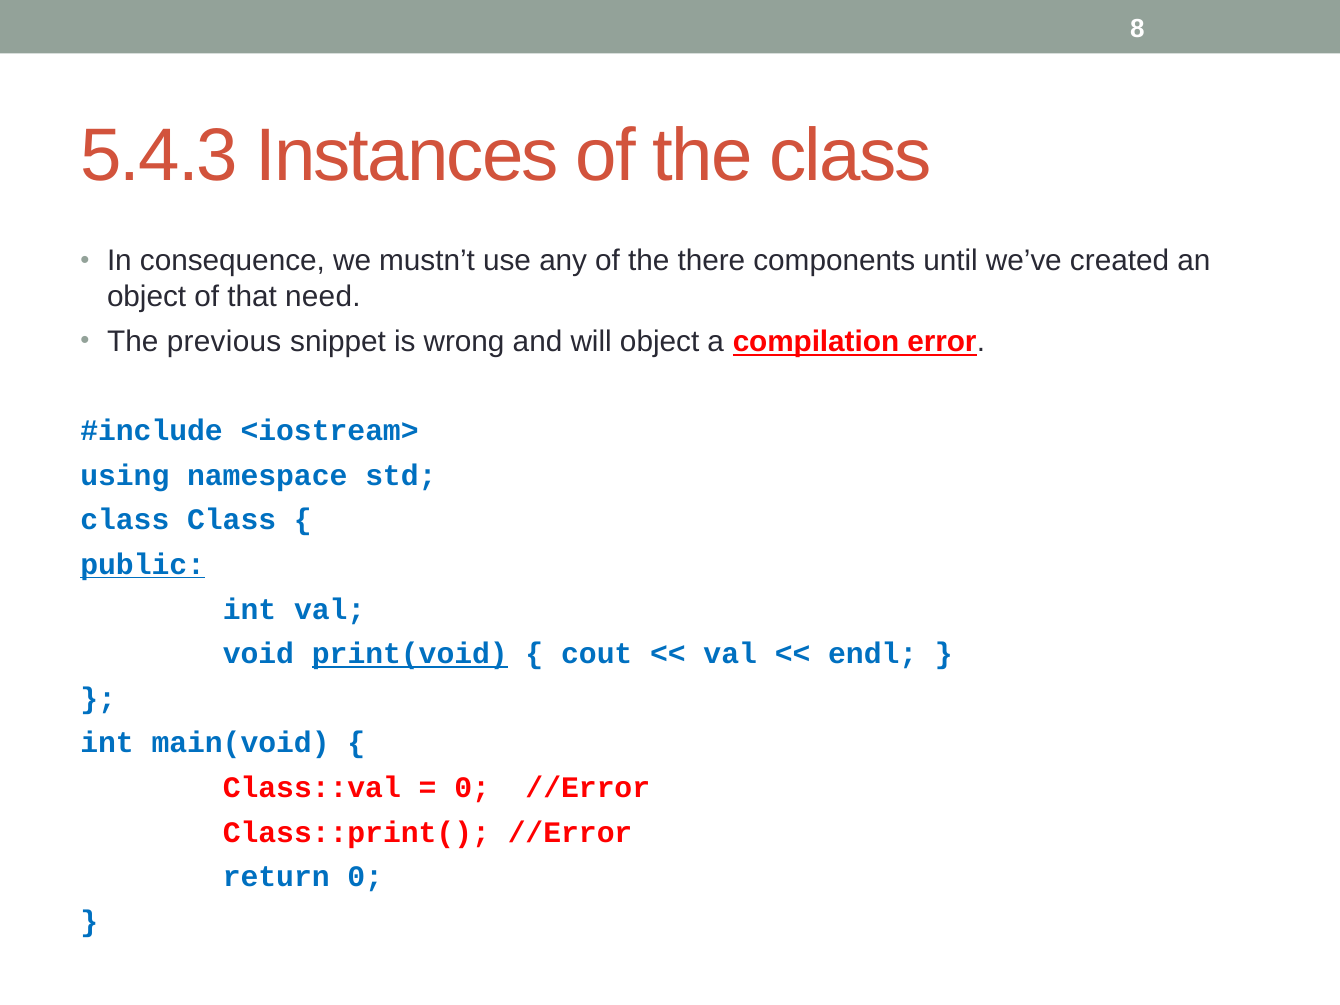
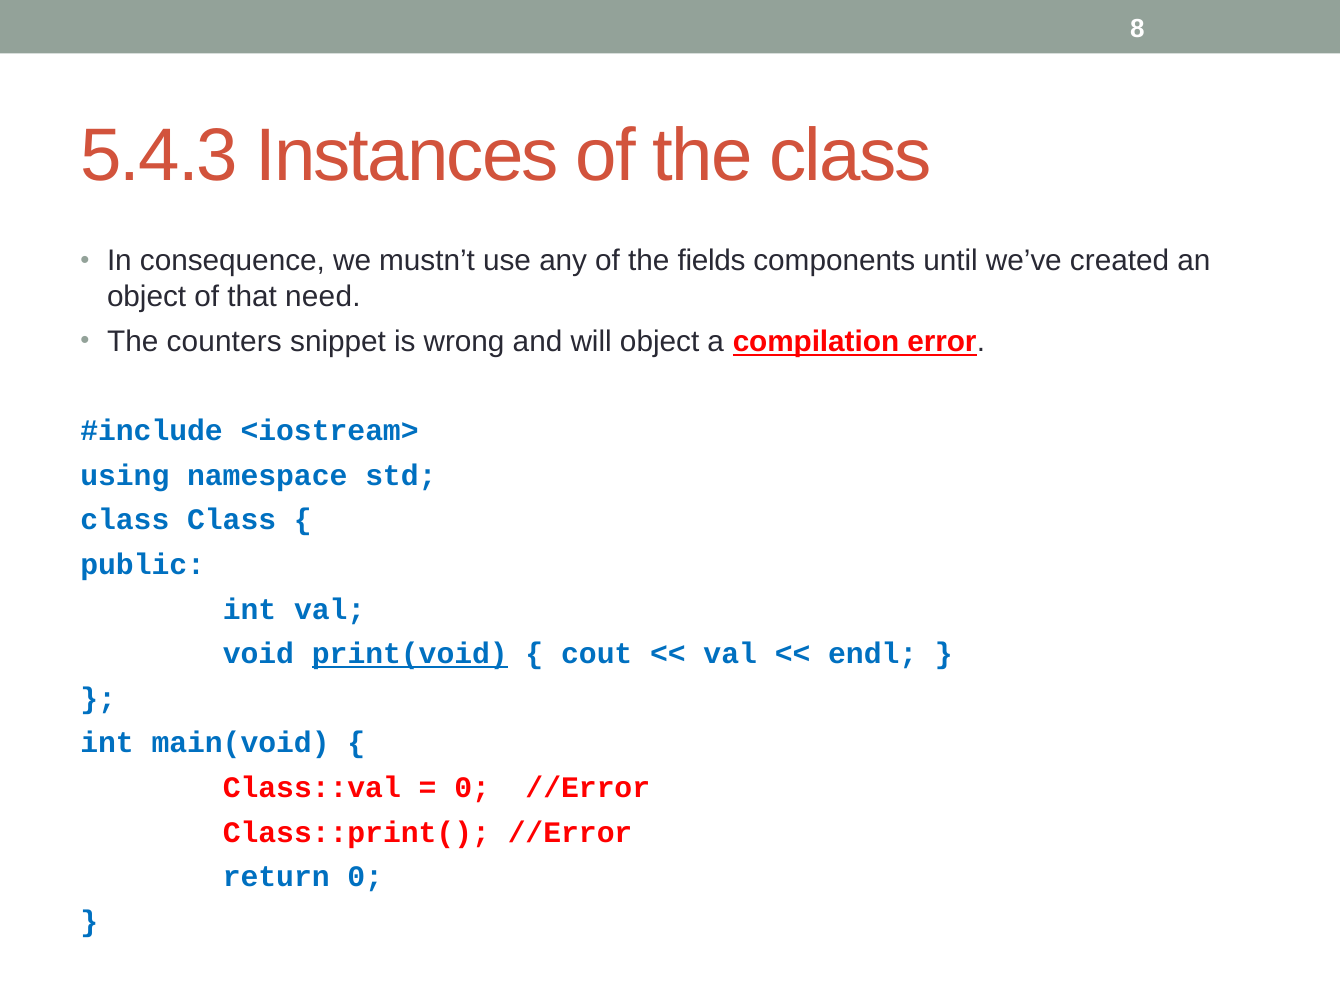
there: there -> fields (712, 261)
previous: previous -> counters (224, 341)
public underline: present -> none (143, 565)
